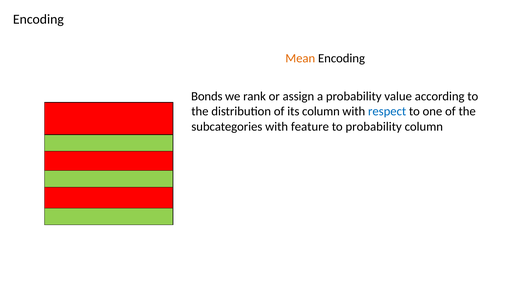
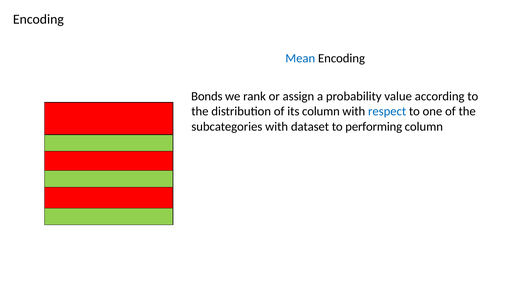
Mean colour: orange -> blue (300, 58)
feature: feature -> dataset (310, 127)
to probability: probability -> performing (374, 127)
